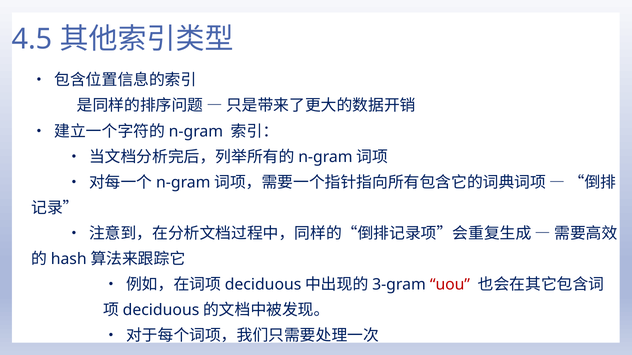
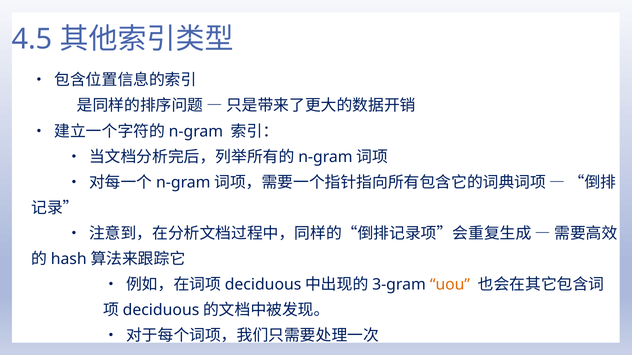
uou colour: red -> orange (450, 285)
